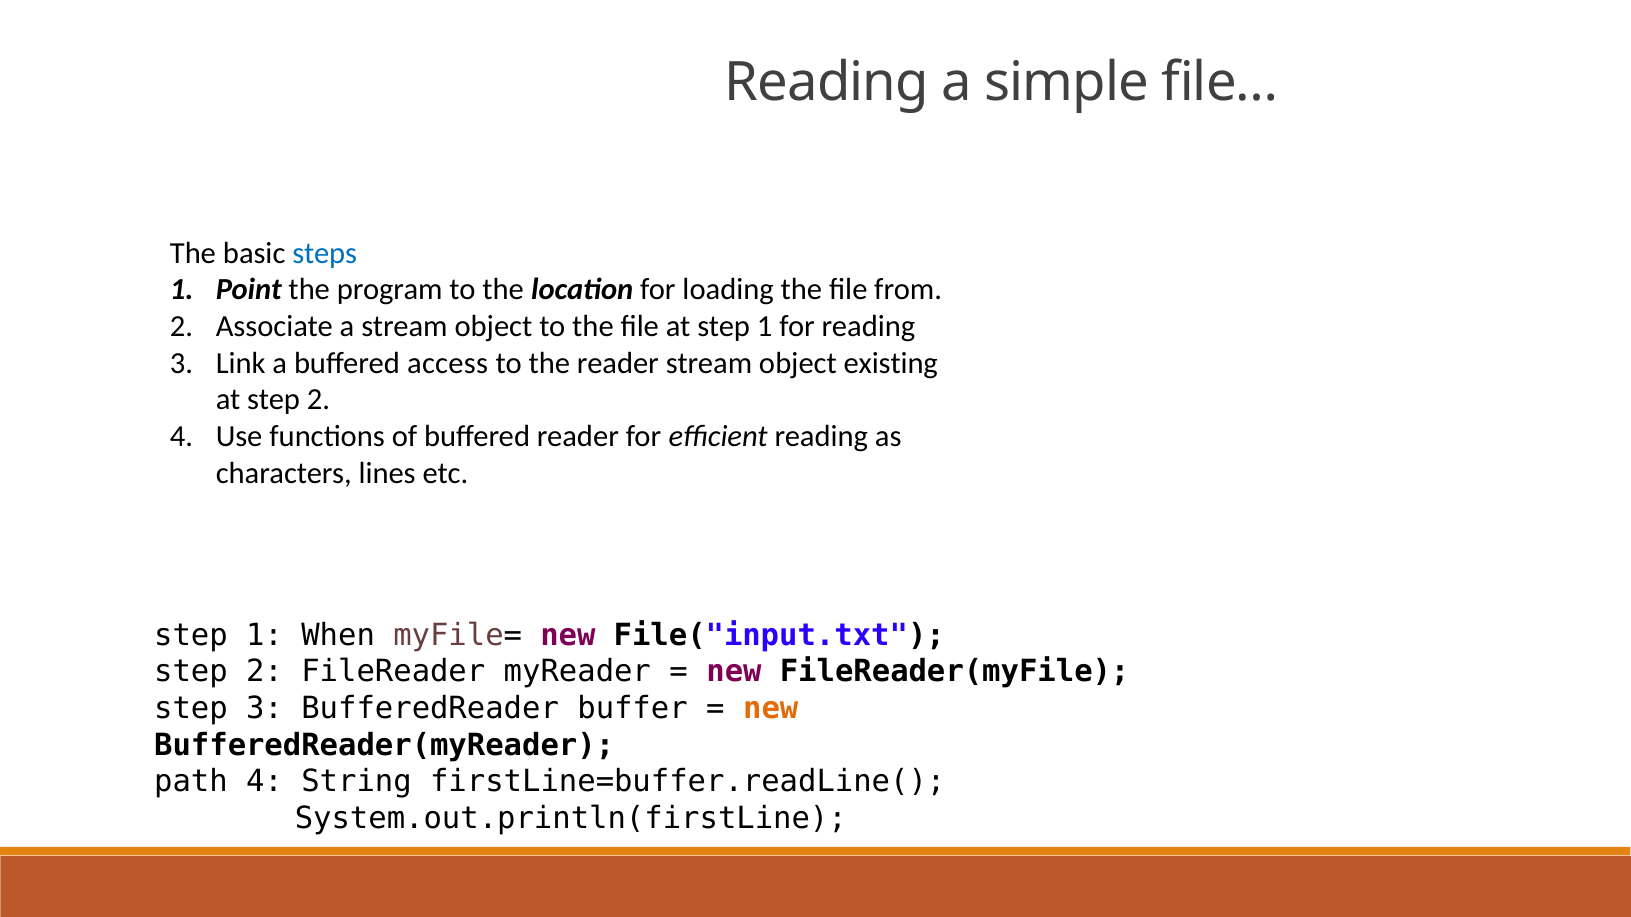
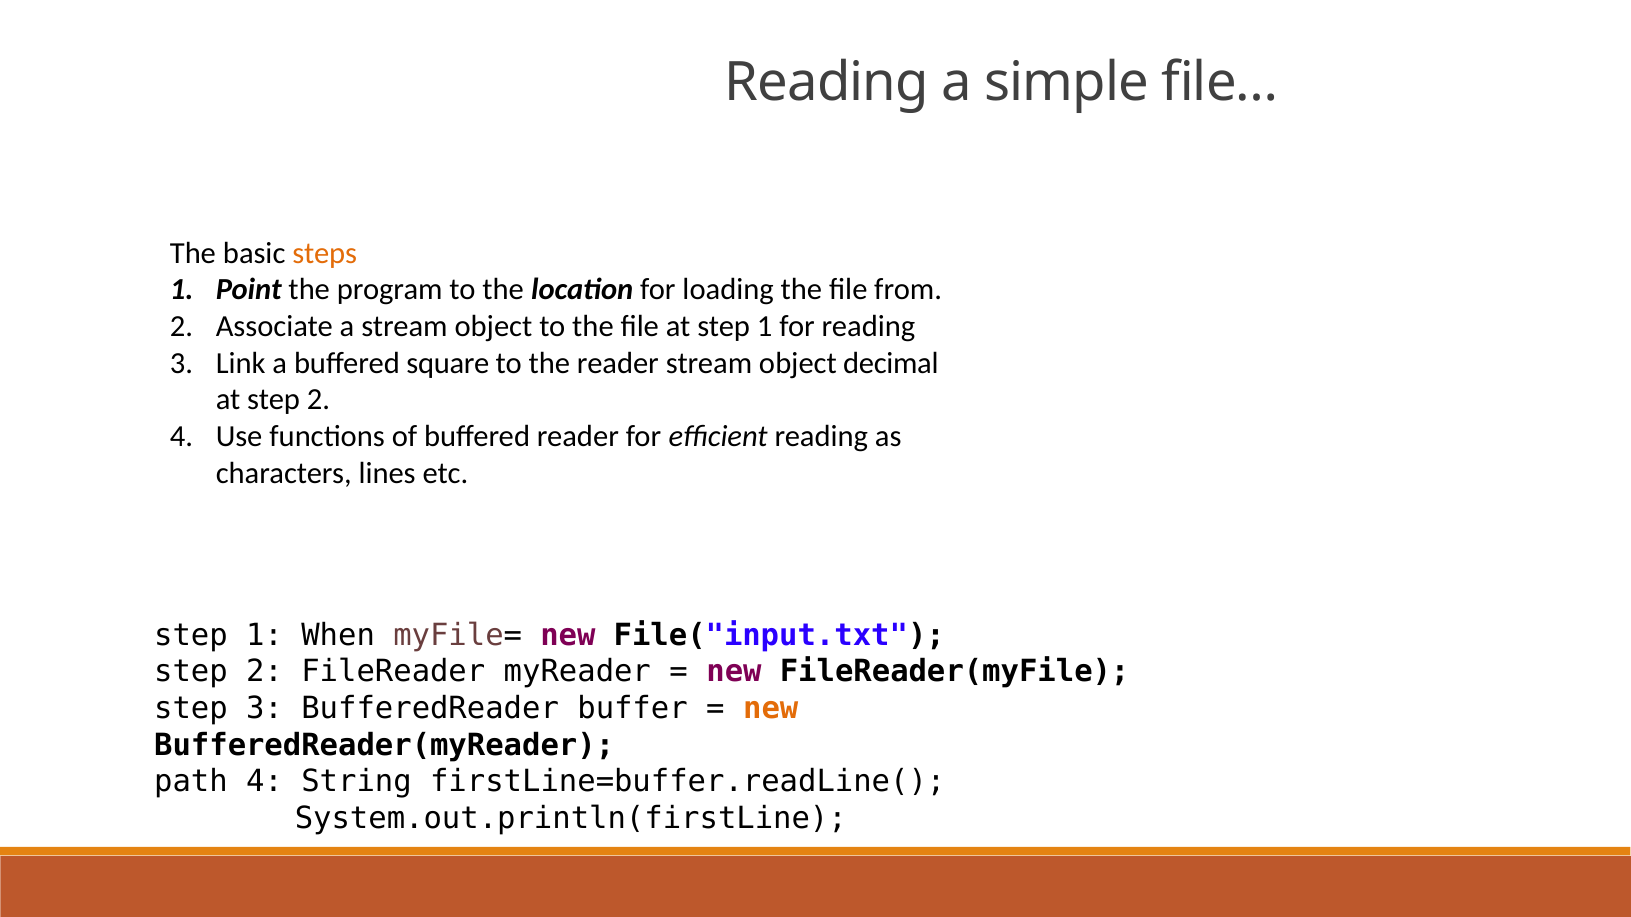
steps colour: blue -> orange (325, 253)
access: access -> square (448, 363)
existing: existing -> decimal (891, 363)
